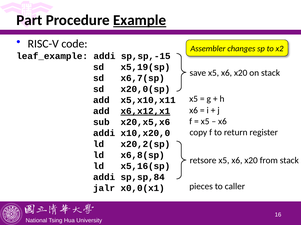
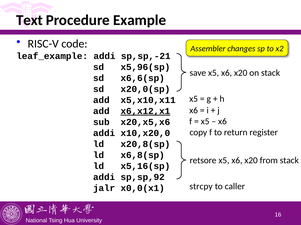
Part: Part -> Text (29, 20)
Example underline: present -> none (140, 20)
sp,sp,-15: sp,sp,-15 -> sp,sp,-21 (146, 56)
x5,19(sp: x5,19(sp -> x5,96(sp (145, 67)
x6,7(sp: x6,7(sp -> x6,6(sp (143, 78)
x20,2(sp: x20,2(sp -> x20,8(sp (145, 145)
sp,sp,84: sp,sp,84 -> sp,sp,92 (143, 178)
pieces: pieces -> strcpy (201, 187)
